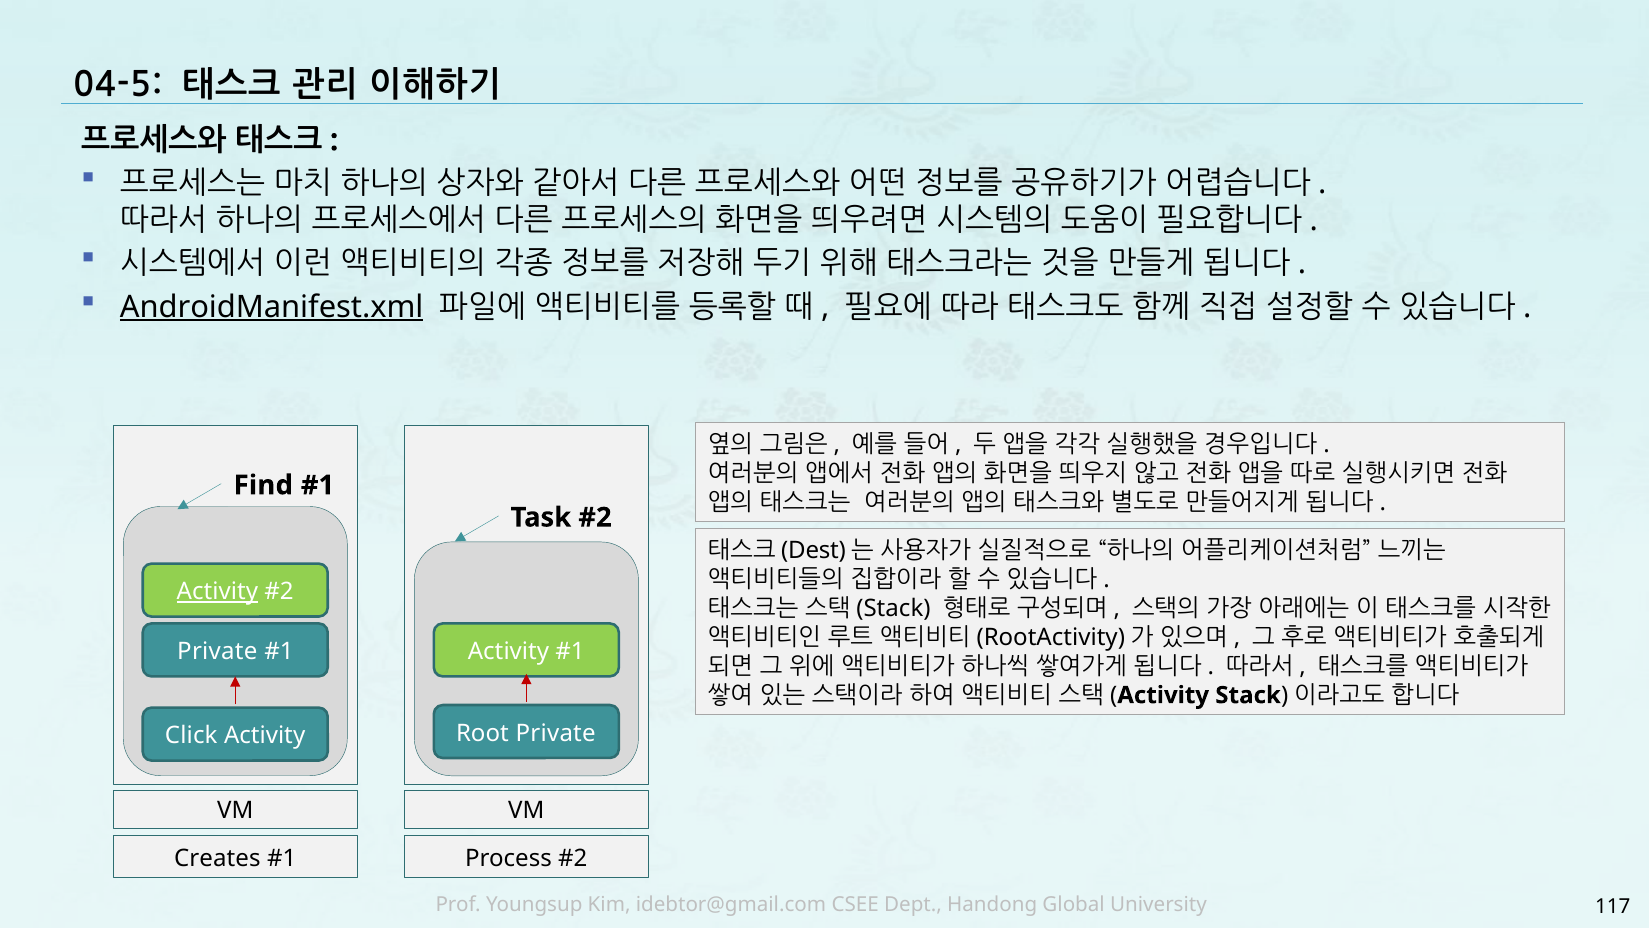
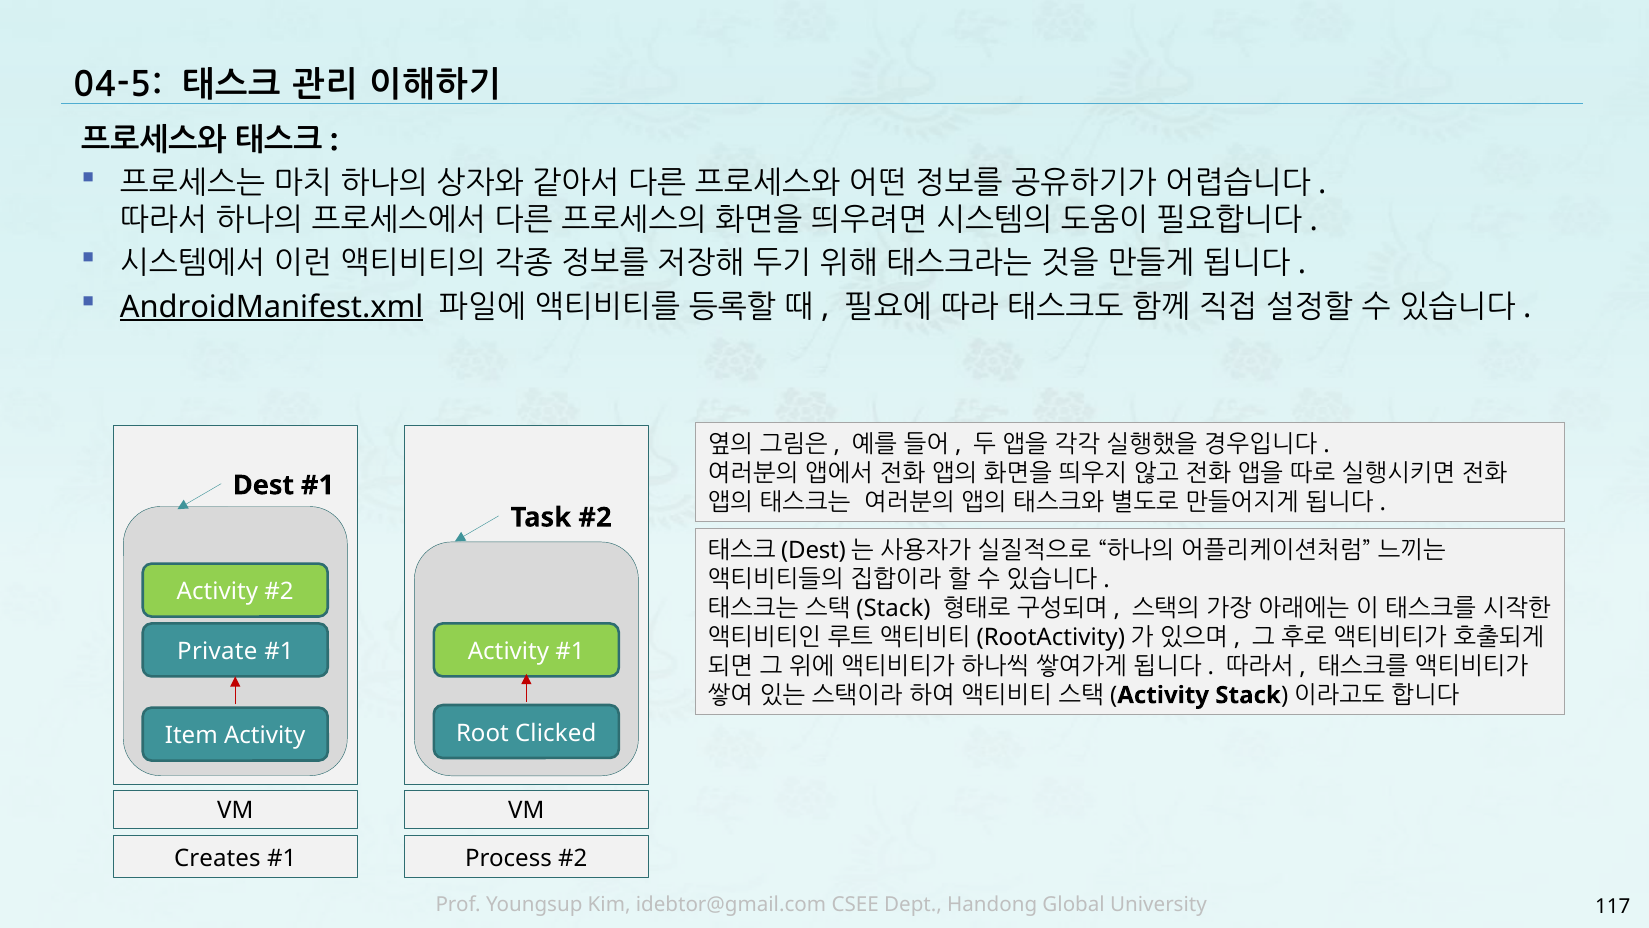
Find: Find -> Dest (264, 485)
Activity underline: present -> none (217, 591)
Root Private: Private -> Clicked (556, 733)
Click: Click -> Item (191, 735)
